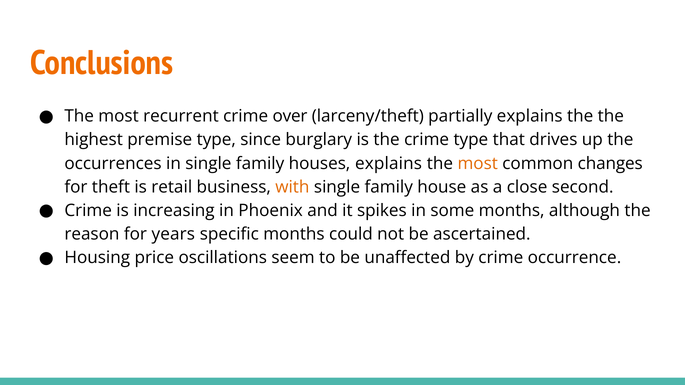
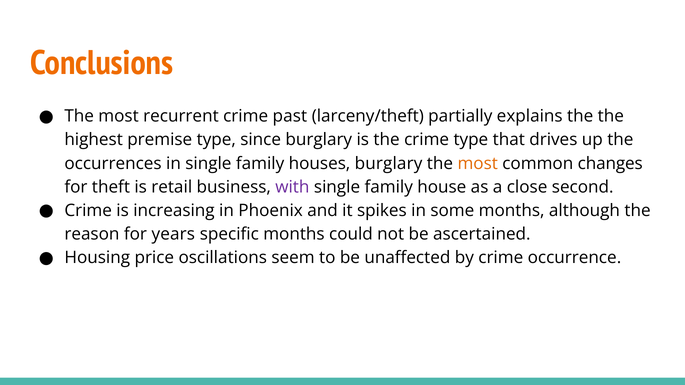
over: over -> past (290, 116)
houses explains: explains -> burglary (389, 164)
with colour: orange -> purple (292, 187)
